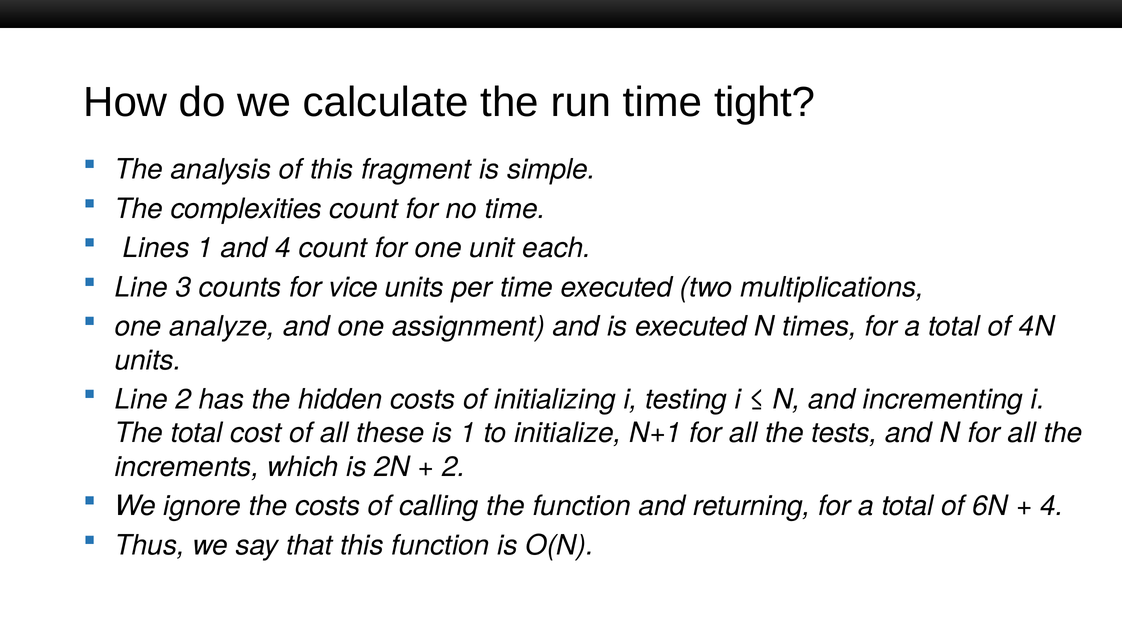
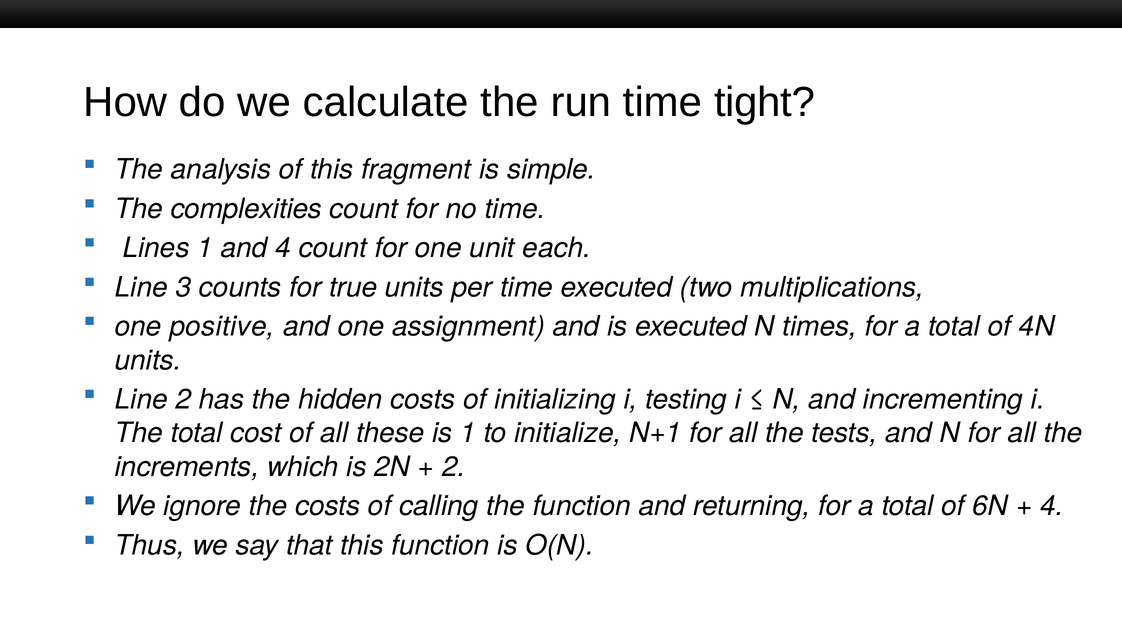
vice: vice -> true (353, 287)
analyze: analyze -> positive (222, 327)
